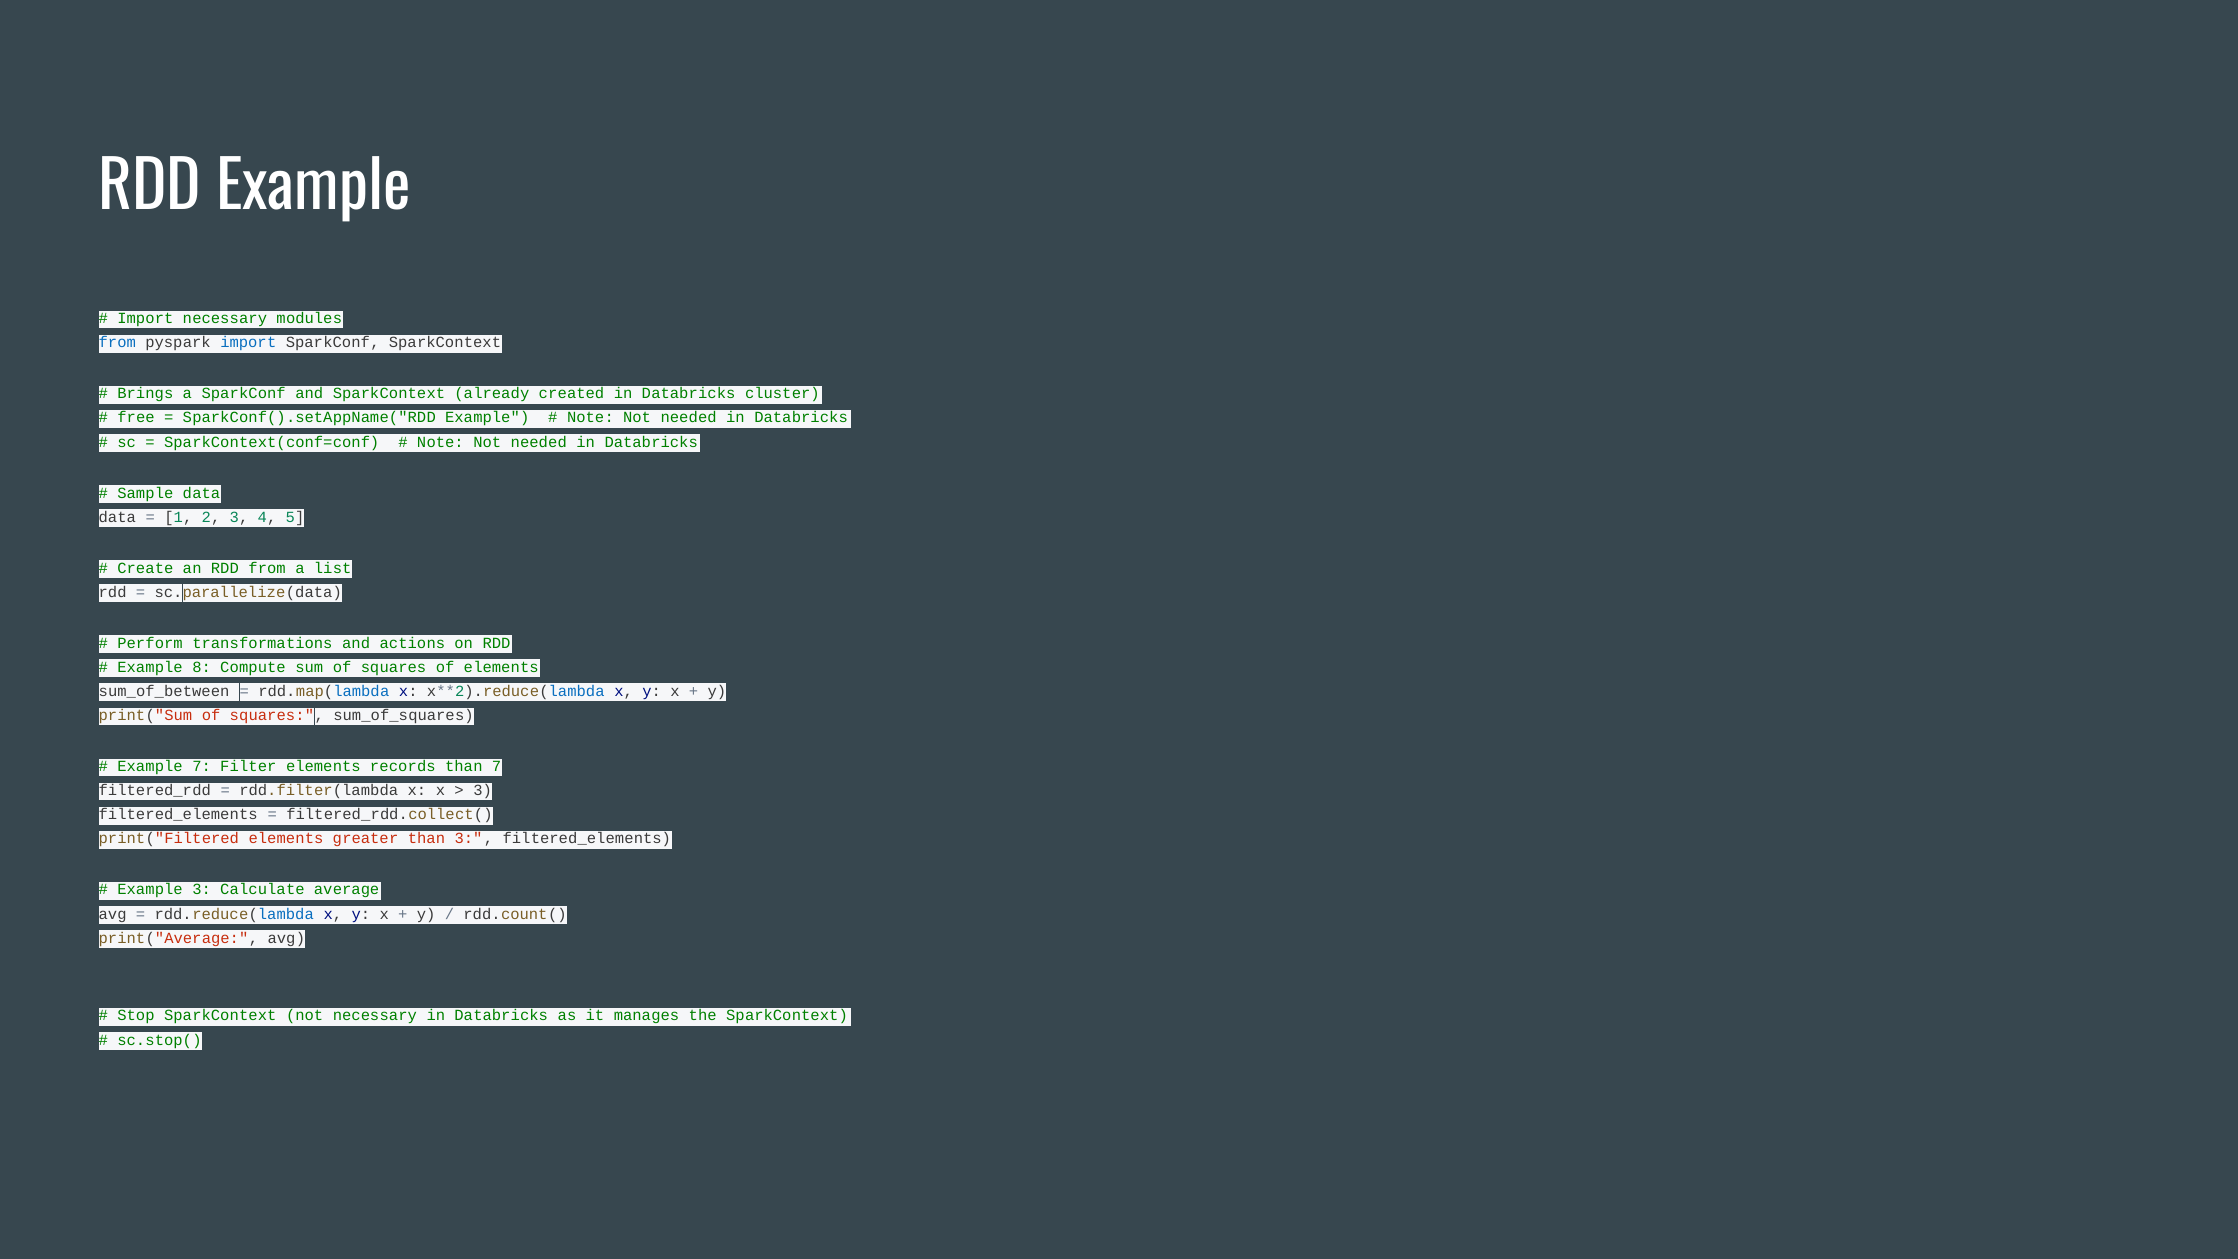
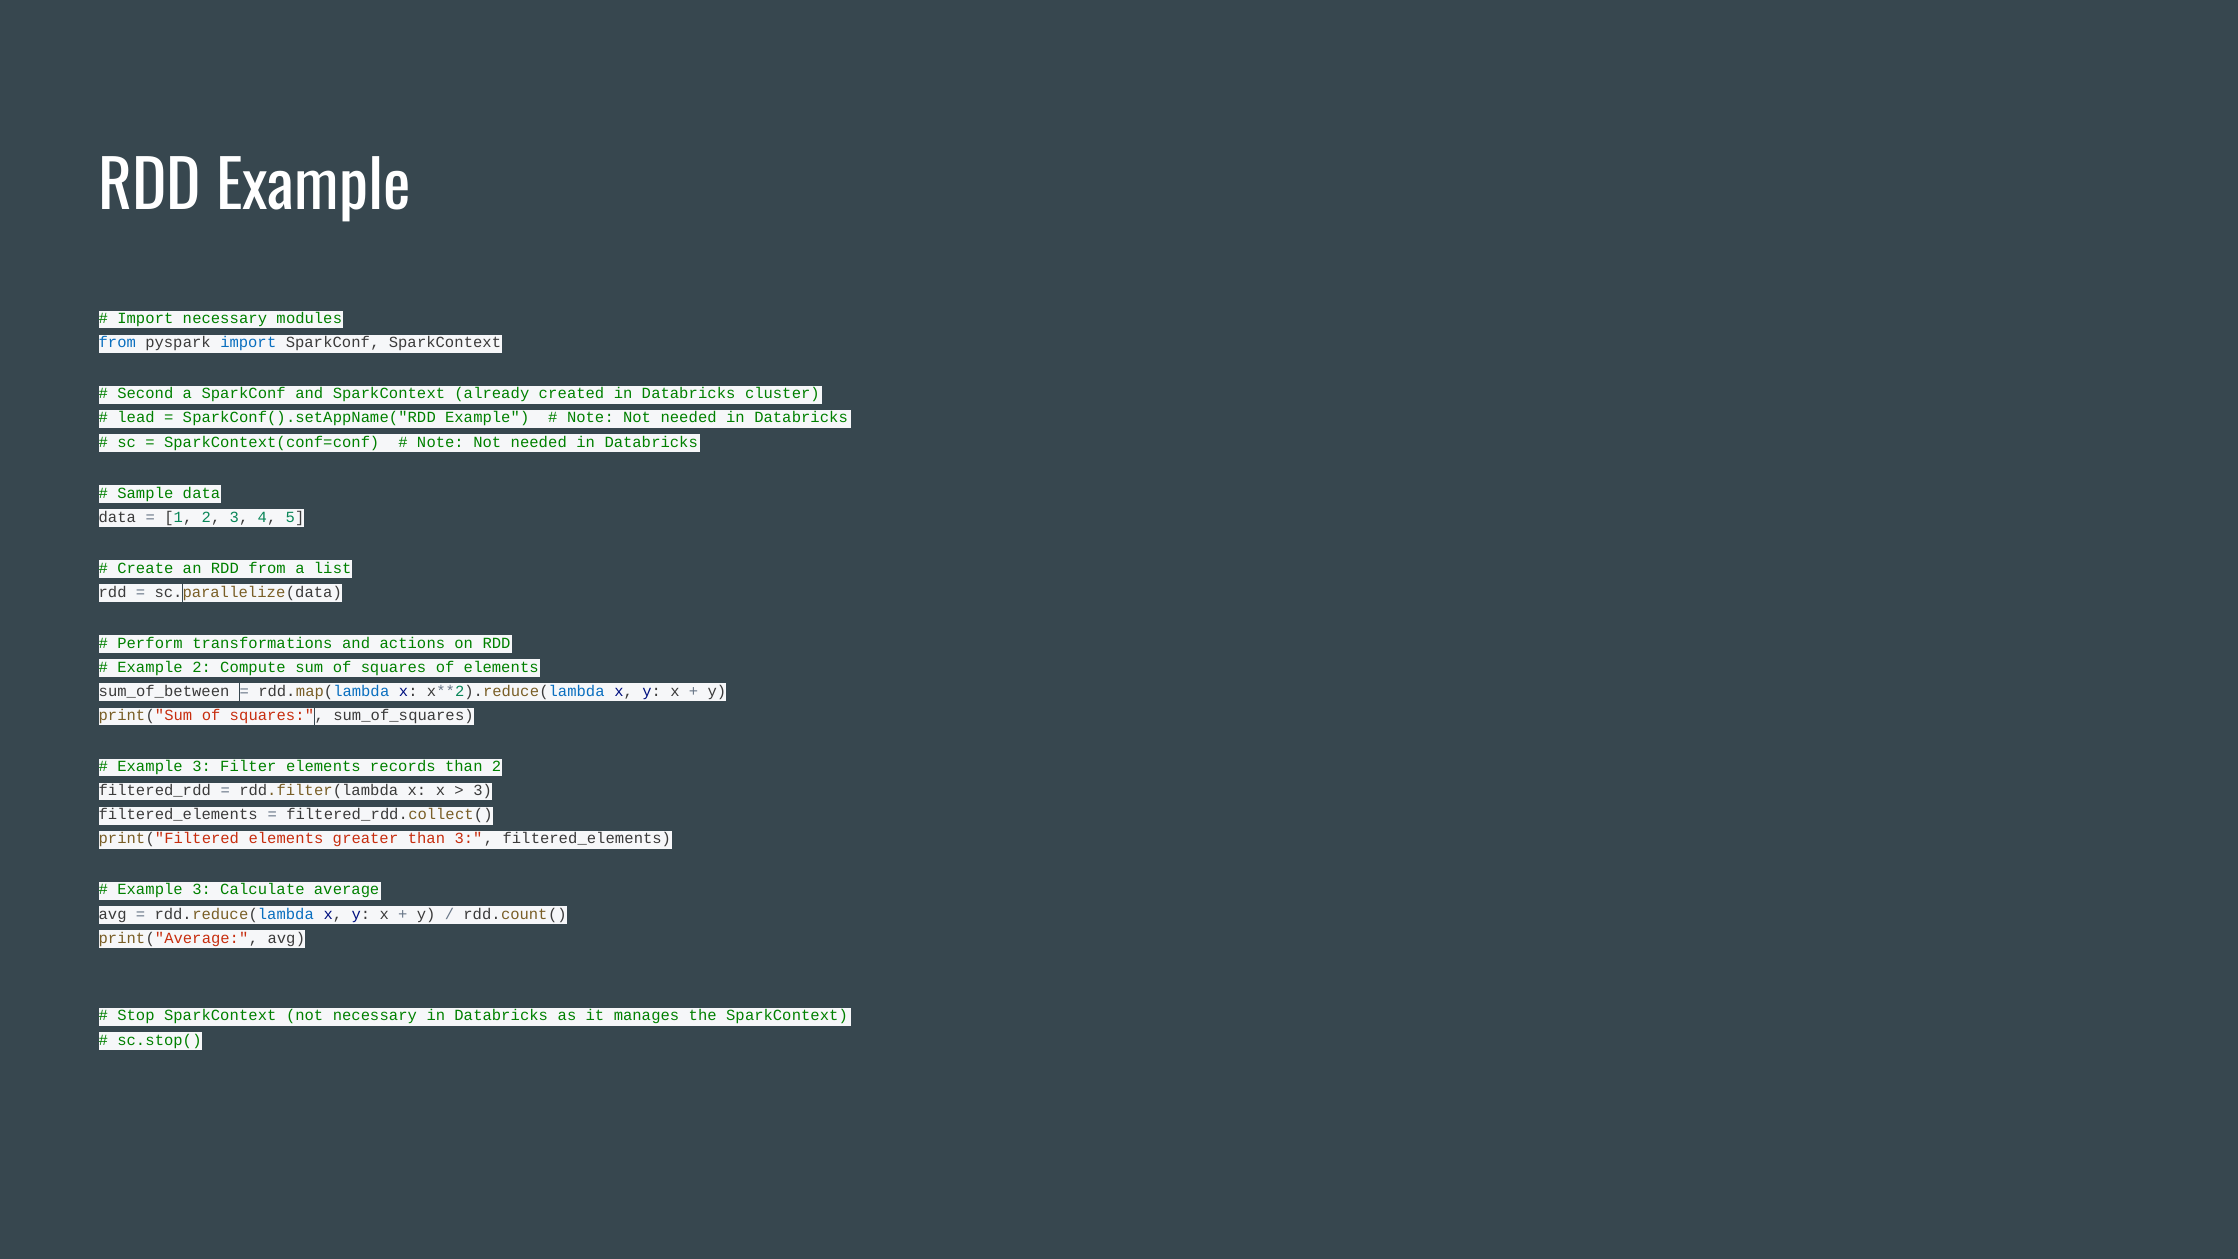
Brings: Brings -> Second (145, 394)
free: free -> lead (136, 418)
Example 8: 8 -> 2 (202, 667)
7: 7 -> 3 (202, 766)
than 7: 7 -> 2 (497, 766)
